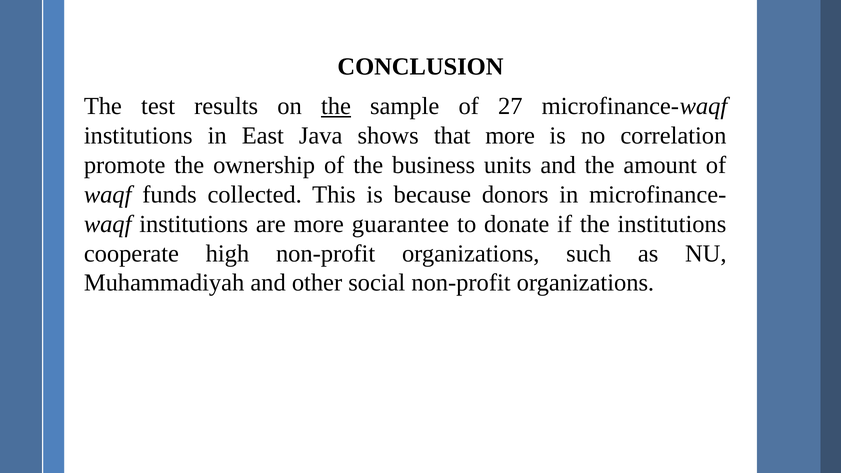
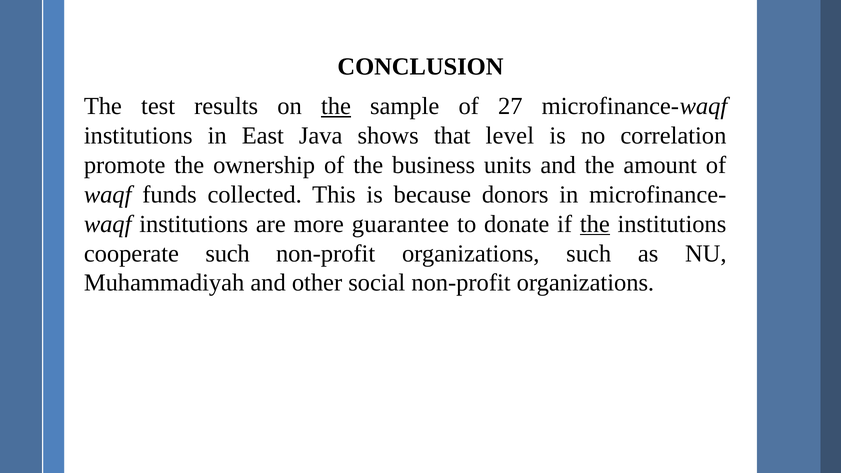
that more: more -> level (510, 136)
the underline: none -> present (595, 224)
cooperate high: high -> such (228, 254)
